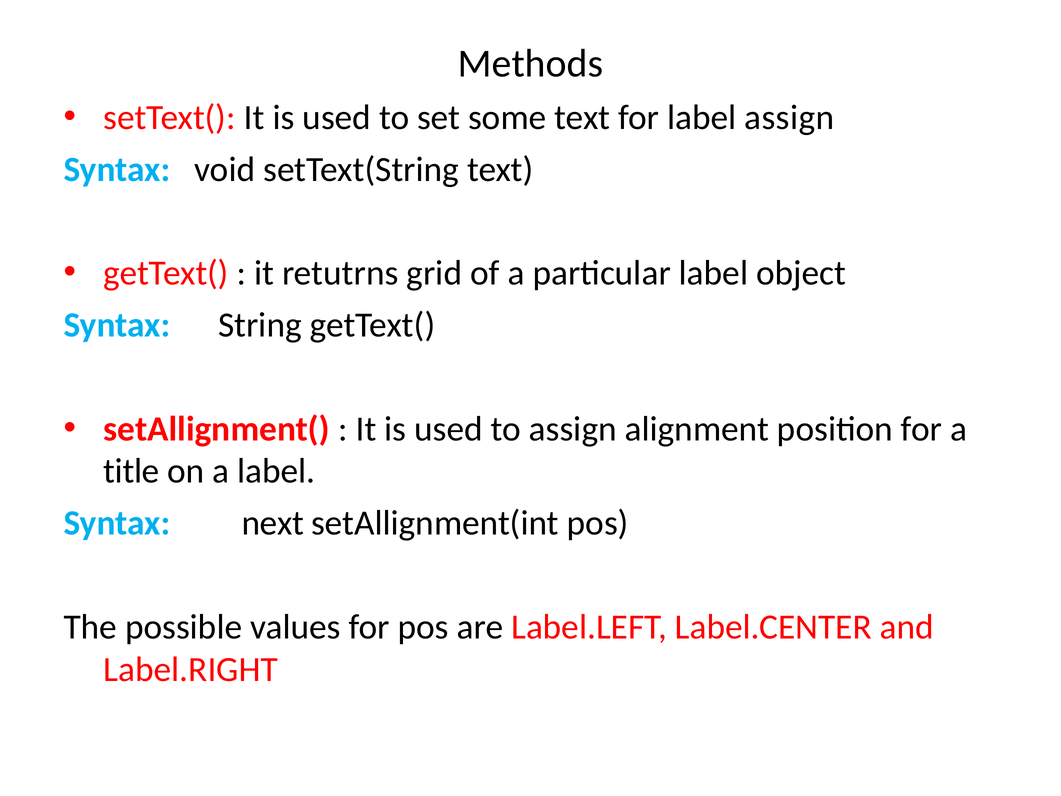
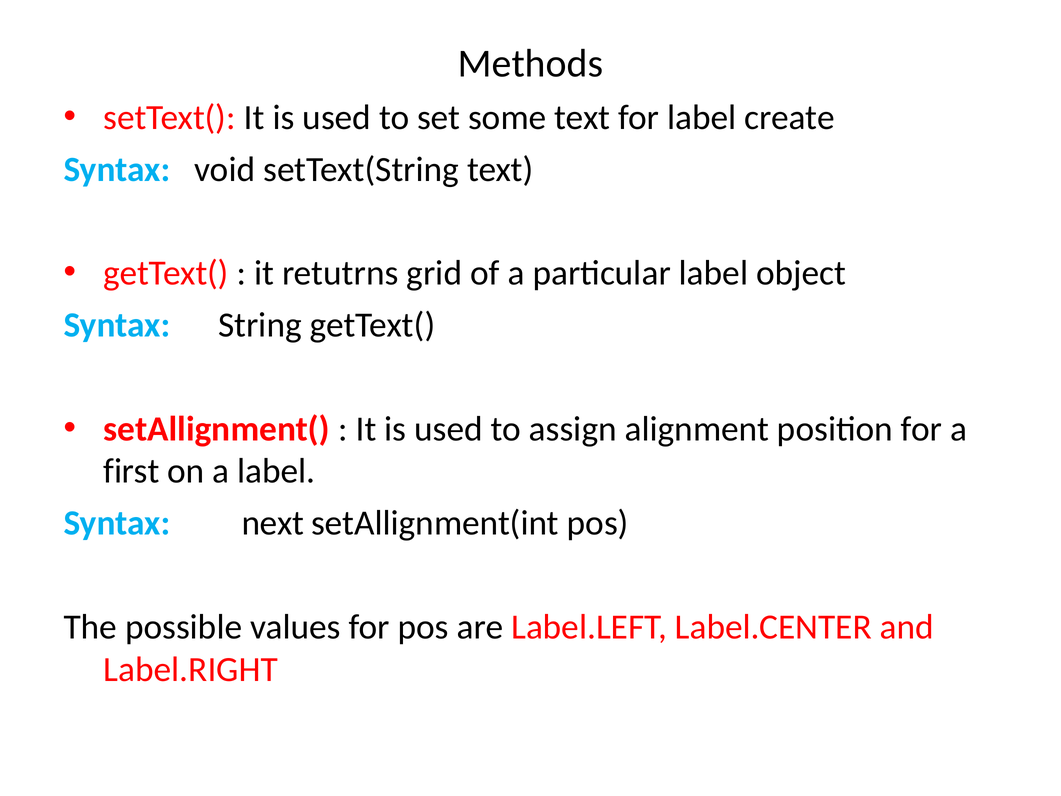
label assign: assign -> create (790, 117)
title: title -> first (131, 471)
